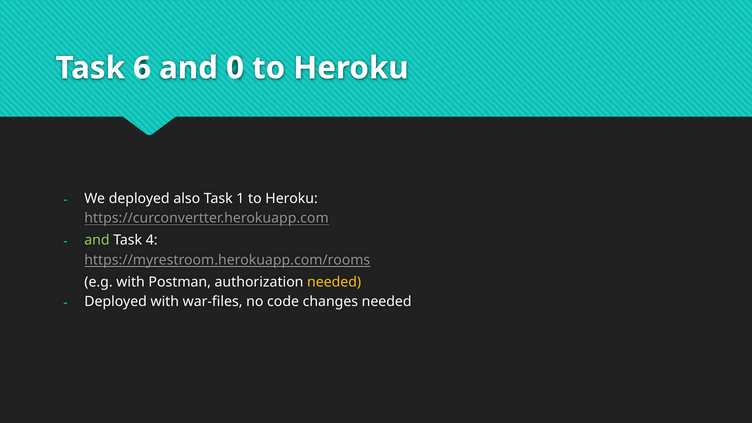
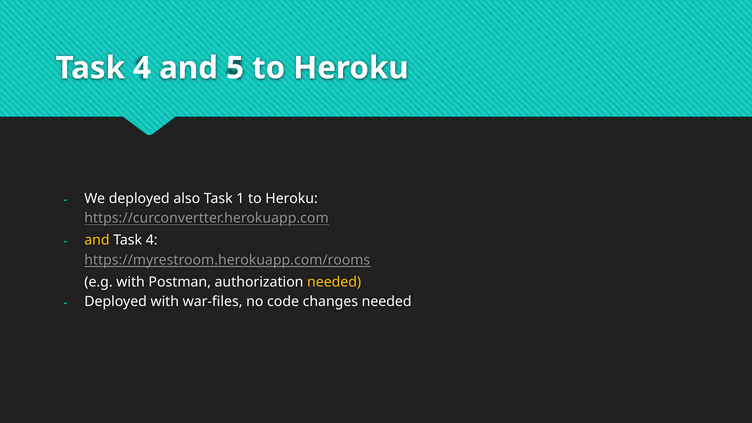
6: 6 -> 4 (142, 68)
0: 0 -> 5 (235, 68)
and colour: light green -> yellow (97, 240)
